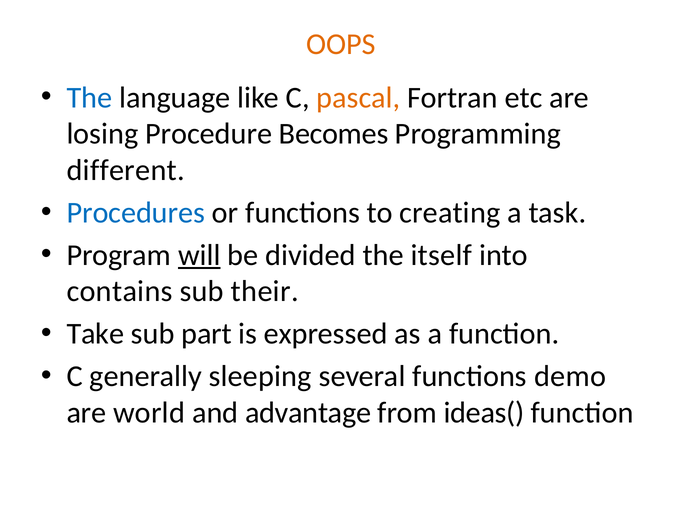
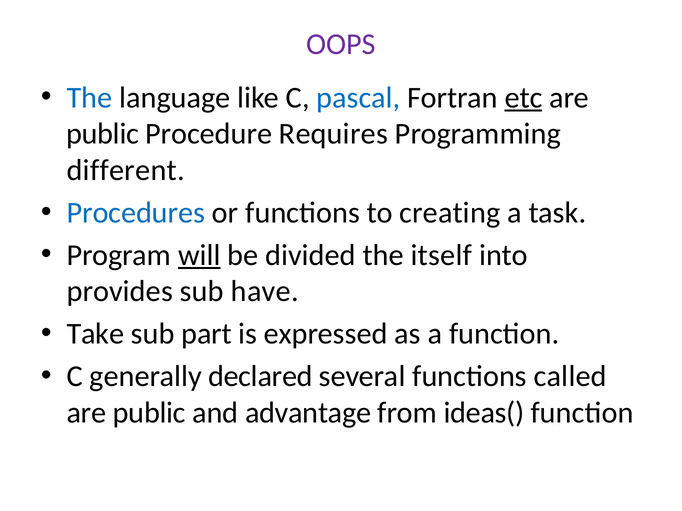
OOPS colour: orange -> purple (341, 44)
pascal colour: orange -> blue (358, 98)
etc underline: none -> present (523, 98)
losing: losing -> public (103, 134)
Becomes: Becomes -> Requires (333, 134)
contains: contains -> provides (120, 292)
their: their -> have (265, 292)
sleeping: sleeping -> declared (260, 377)
demo: demo -> called (570, 377)
world: world -> public (149, 413)
